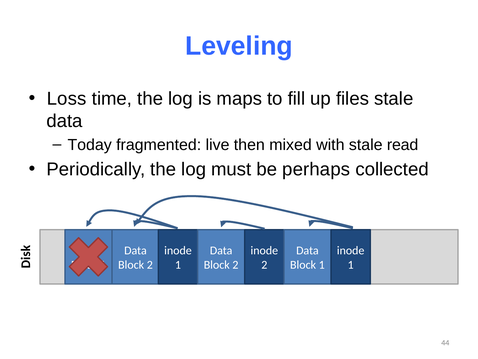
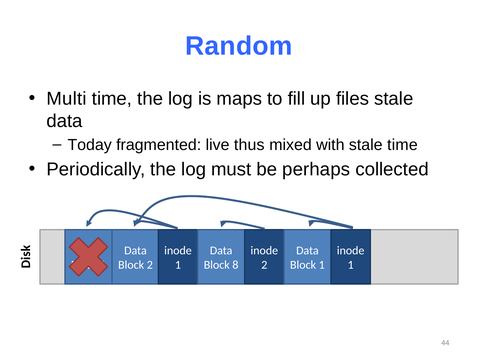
Leveling: Leveling -> Random (239, 46)
Loss: Loss -> Multi (67, 98)
then: then -> thus (249, 145)
stale read: read -> time (402, 145)
2: 2 -> 8 (235, 264)
